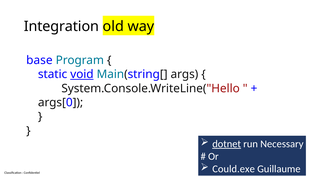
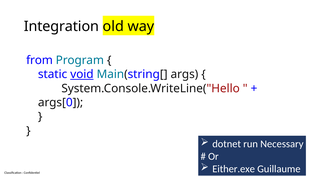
base: base -> from (39, 60)
dotnet underline: present -> none (227, 144)
Could.exe: Could.exe -> Either.exe (234, 169)
